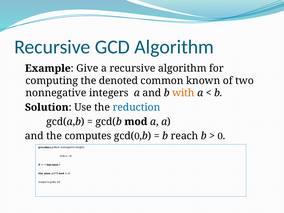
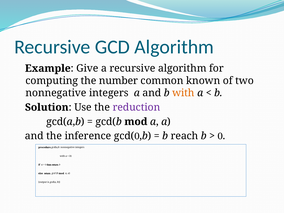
denoted: denoted -> number (118, 81)
reduction colour: blue -> purple (136, 107)
computes: computes -> inference (88, 136)
